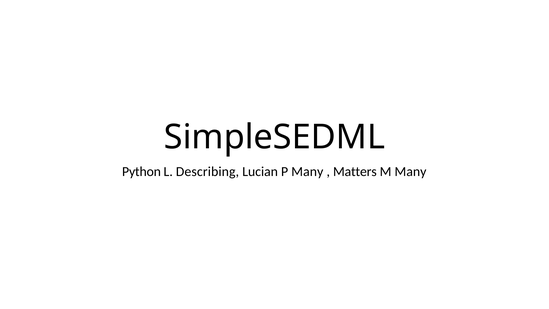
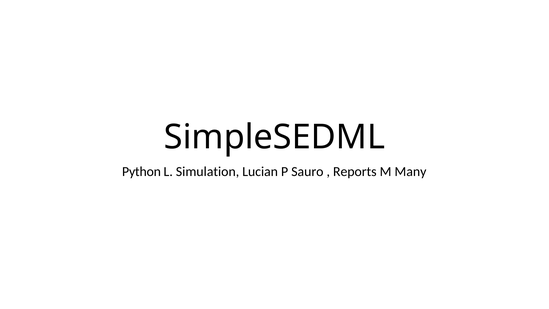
Describing: Describing -> Simulation (208, 172)
P Many: Many -> Sauro (307, 172)
Matters: Matters -> Reports (355, 172)
